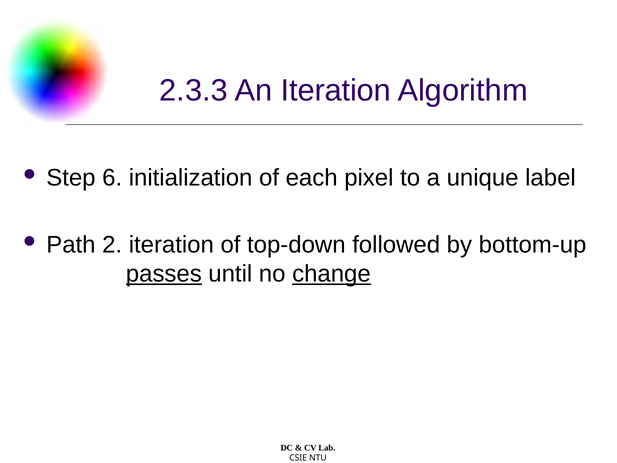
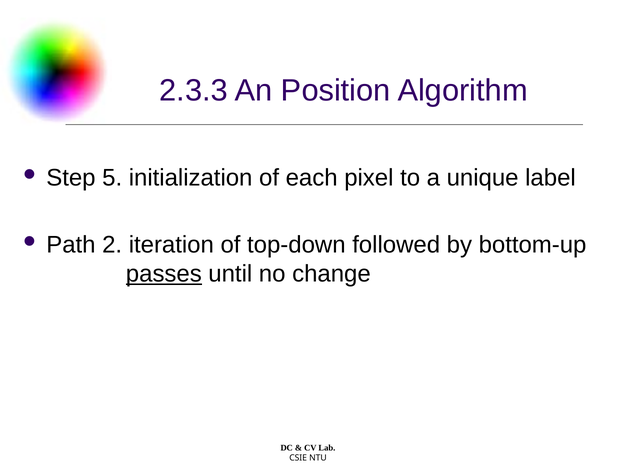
An Iteration: Iteration -> Position (336, 90)
6: 6 -> 5 (112, 178)
change underline: present -> none (331, 274)
